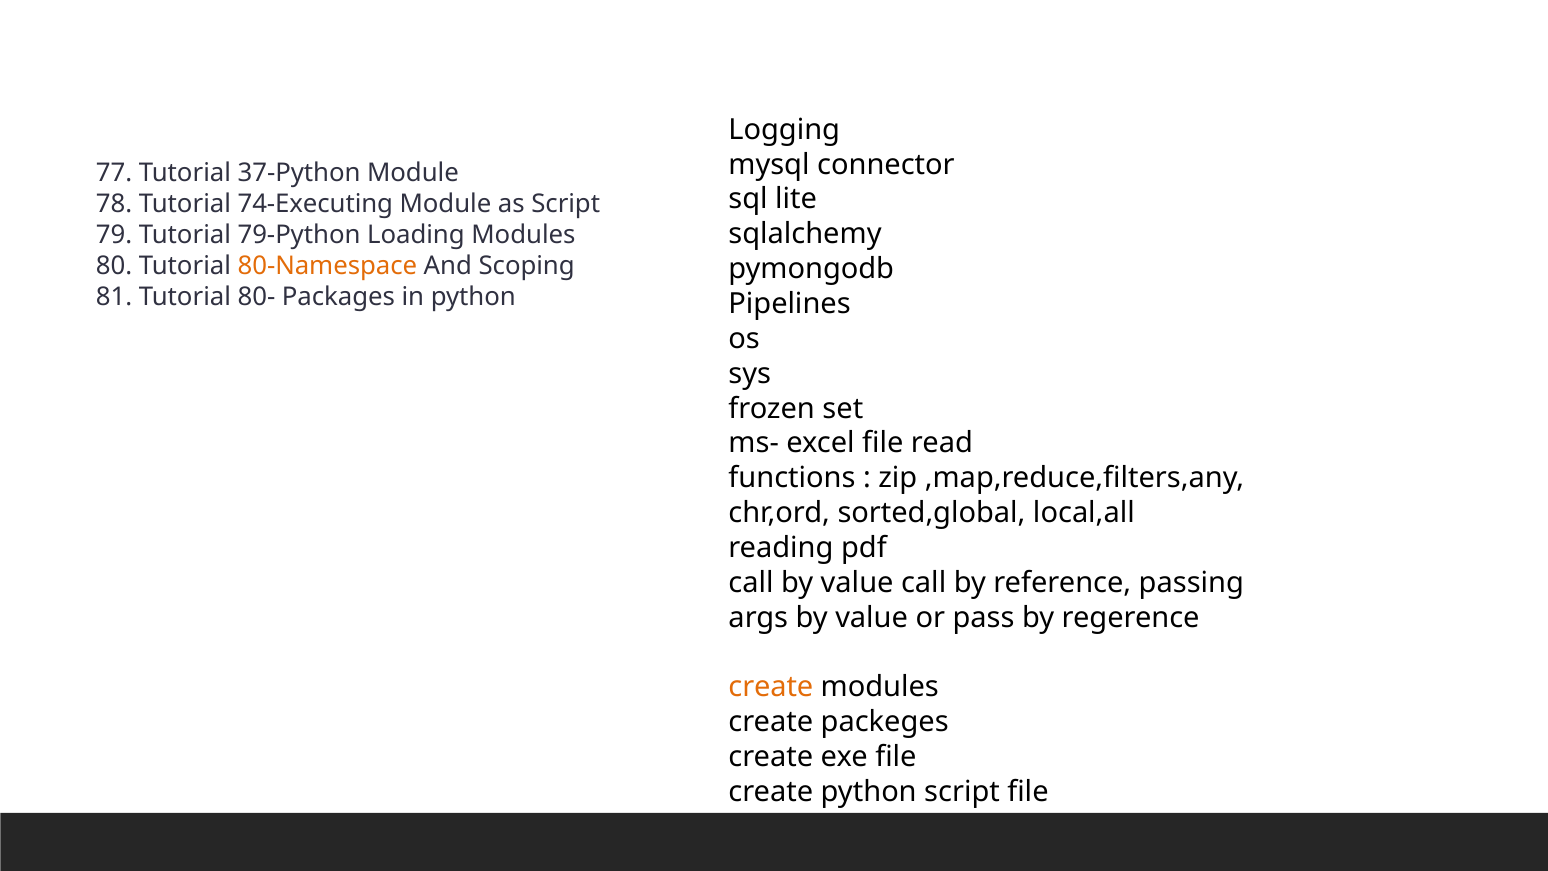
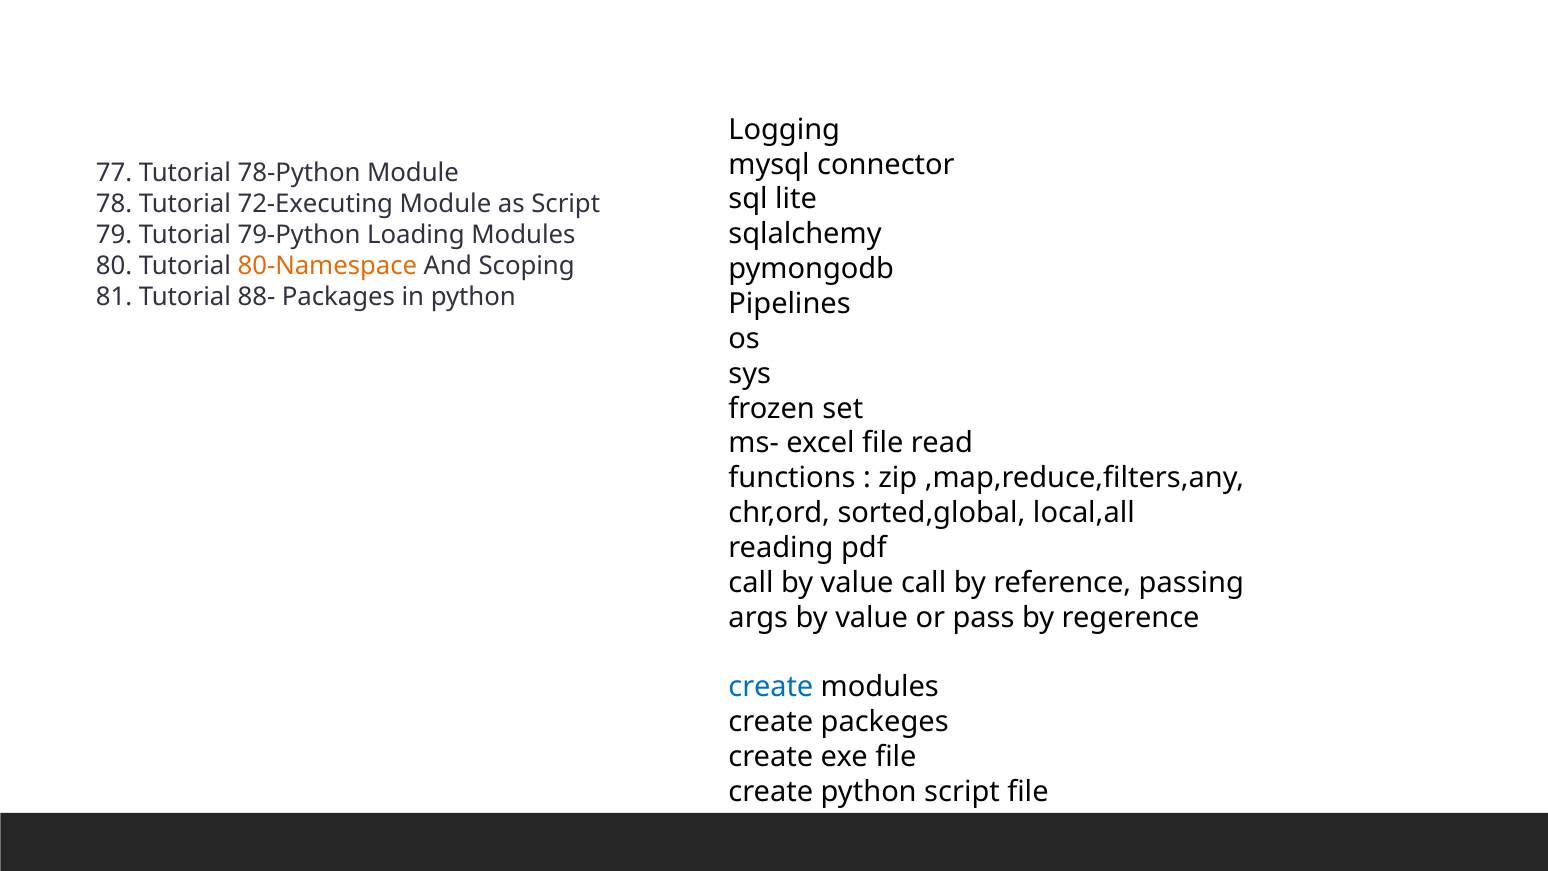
37-Python: 37-Python -> 78-Python (299, 173)
74-Executing: 74-Executing -> 72-Executing (315, 204)
80-: 80- -> 88- (256, 296)
create colour: orange -> blue (771, 687)
